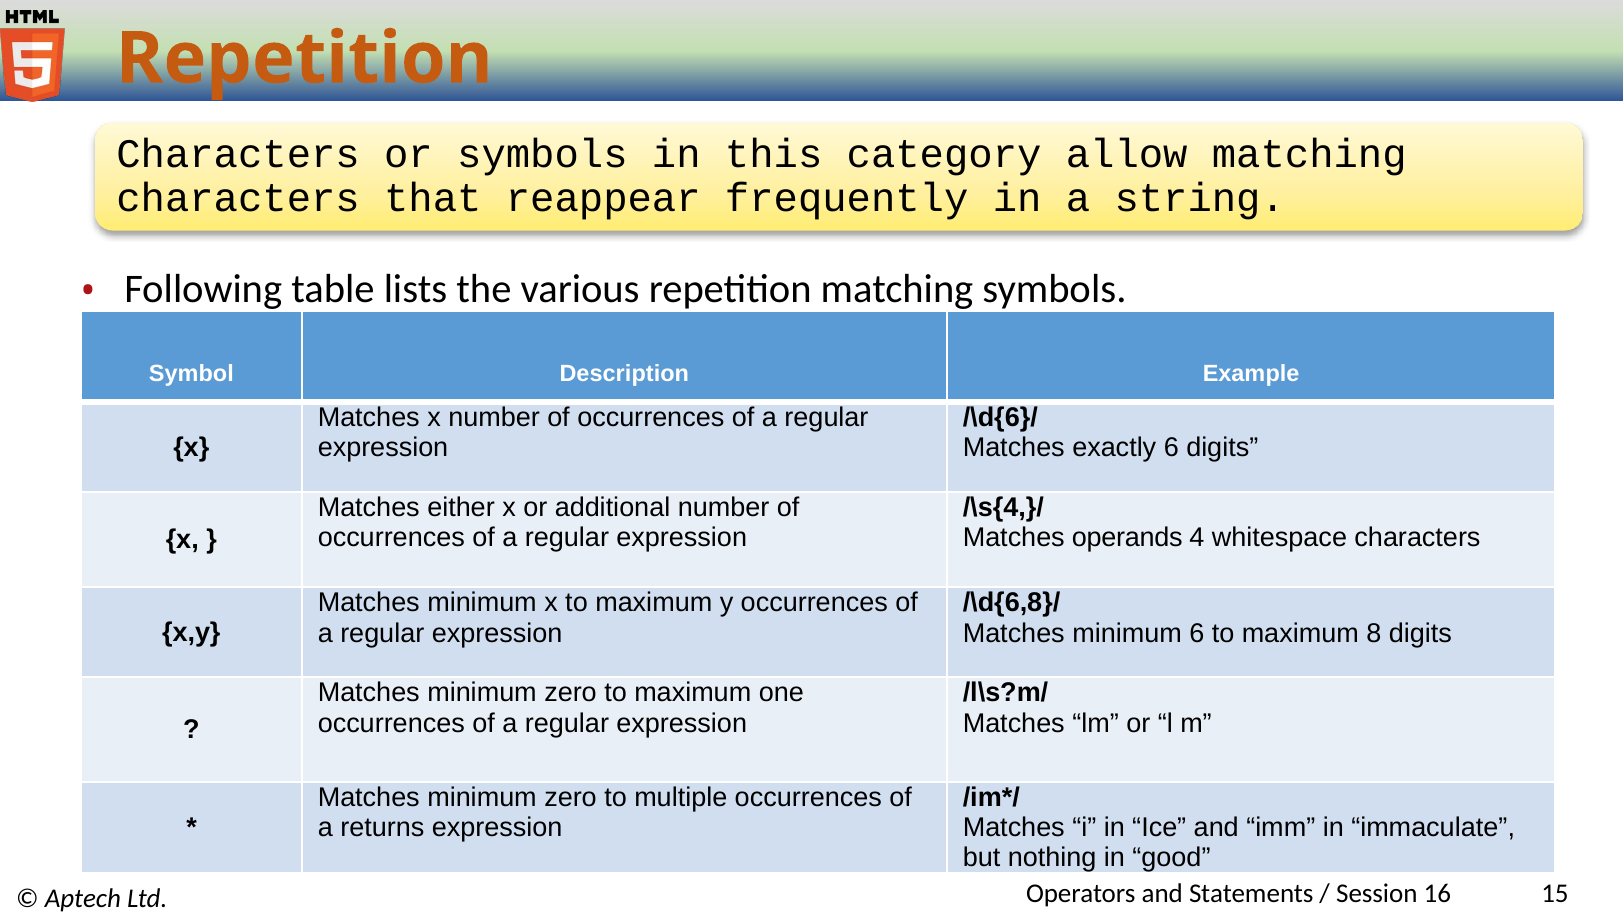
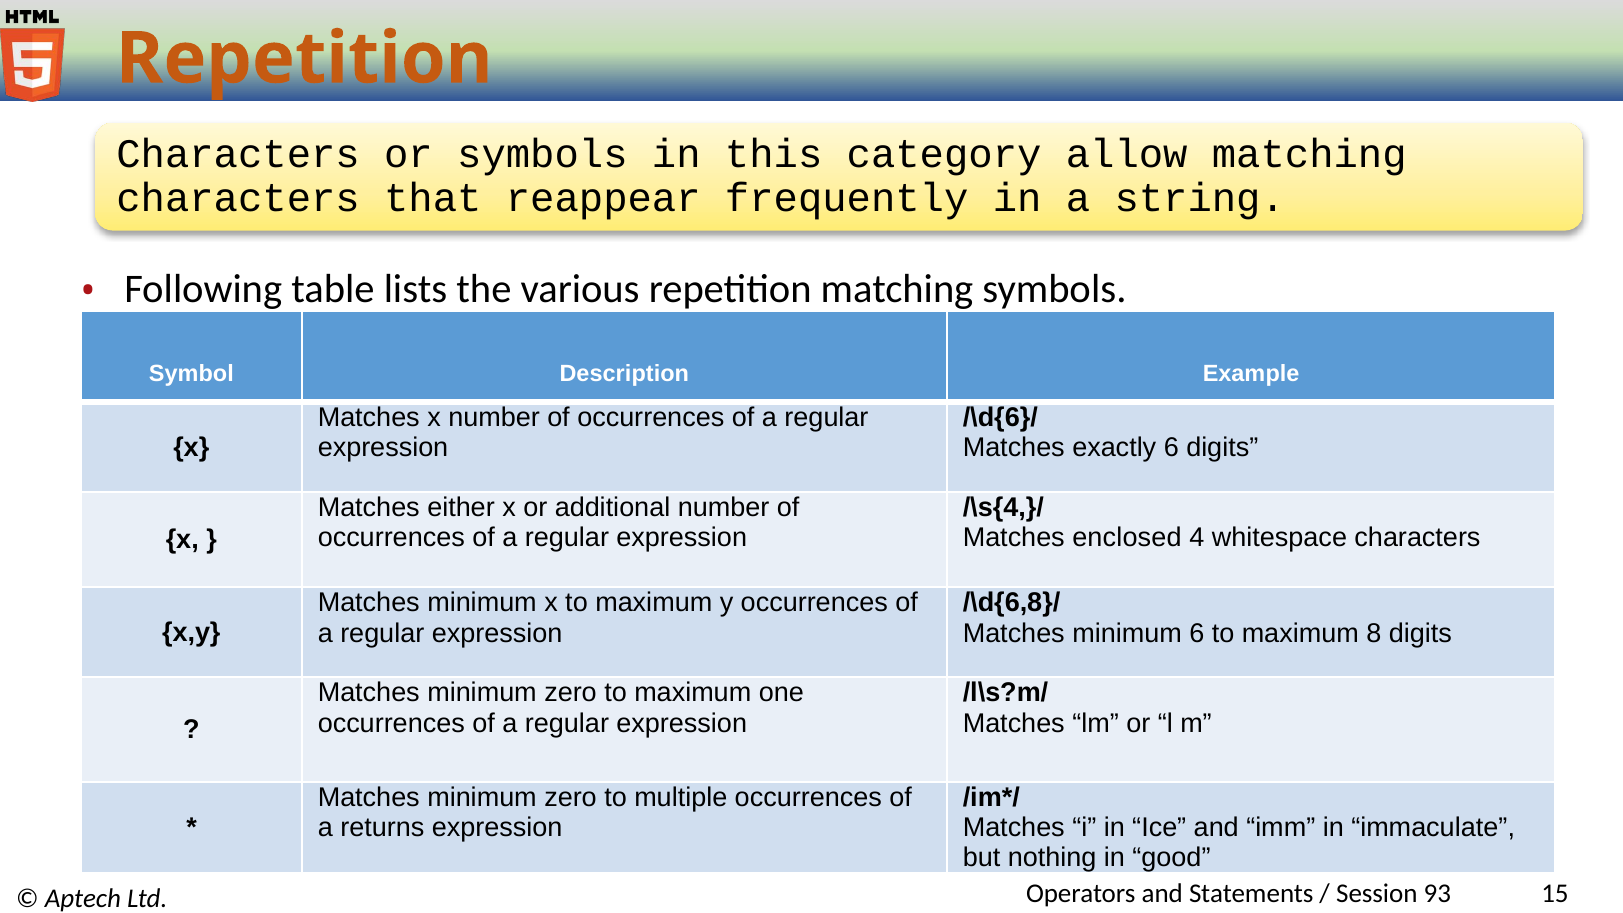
operands: operands -> enclosed (1127, 538)
16: 16 -> 93 (1437, 893)
